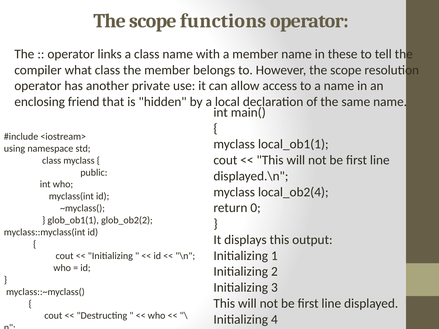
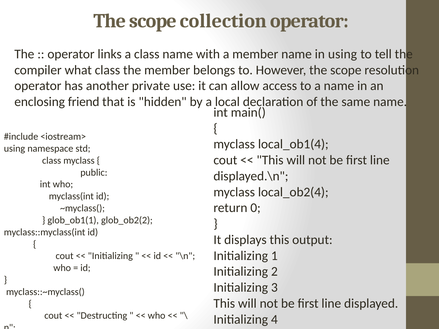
functions: functions -> collection (223, 21)
in these: these -> using (343, 54)
local_ob1(1: local_ob1(1 -> local_ob1(4 (293, 144)
